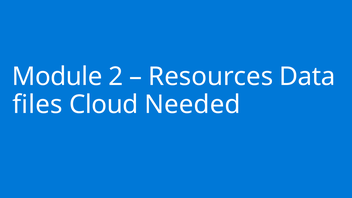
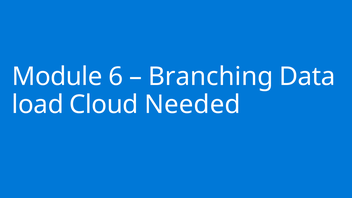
2: 2 -> 6 (116, 77)
Resources: Resources -> Branching (211, 77)
files: files -> load (38, 105)
